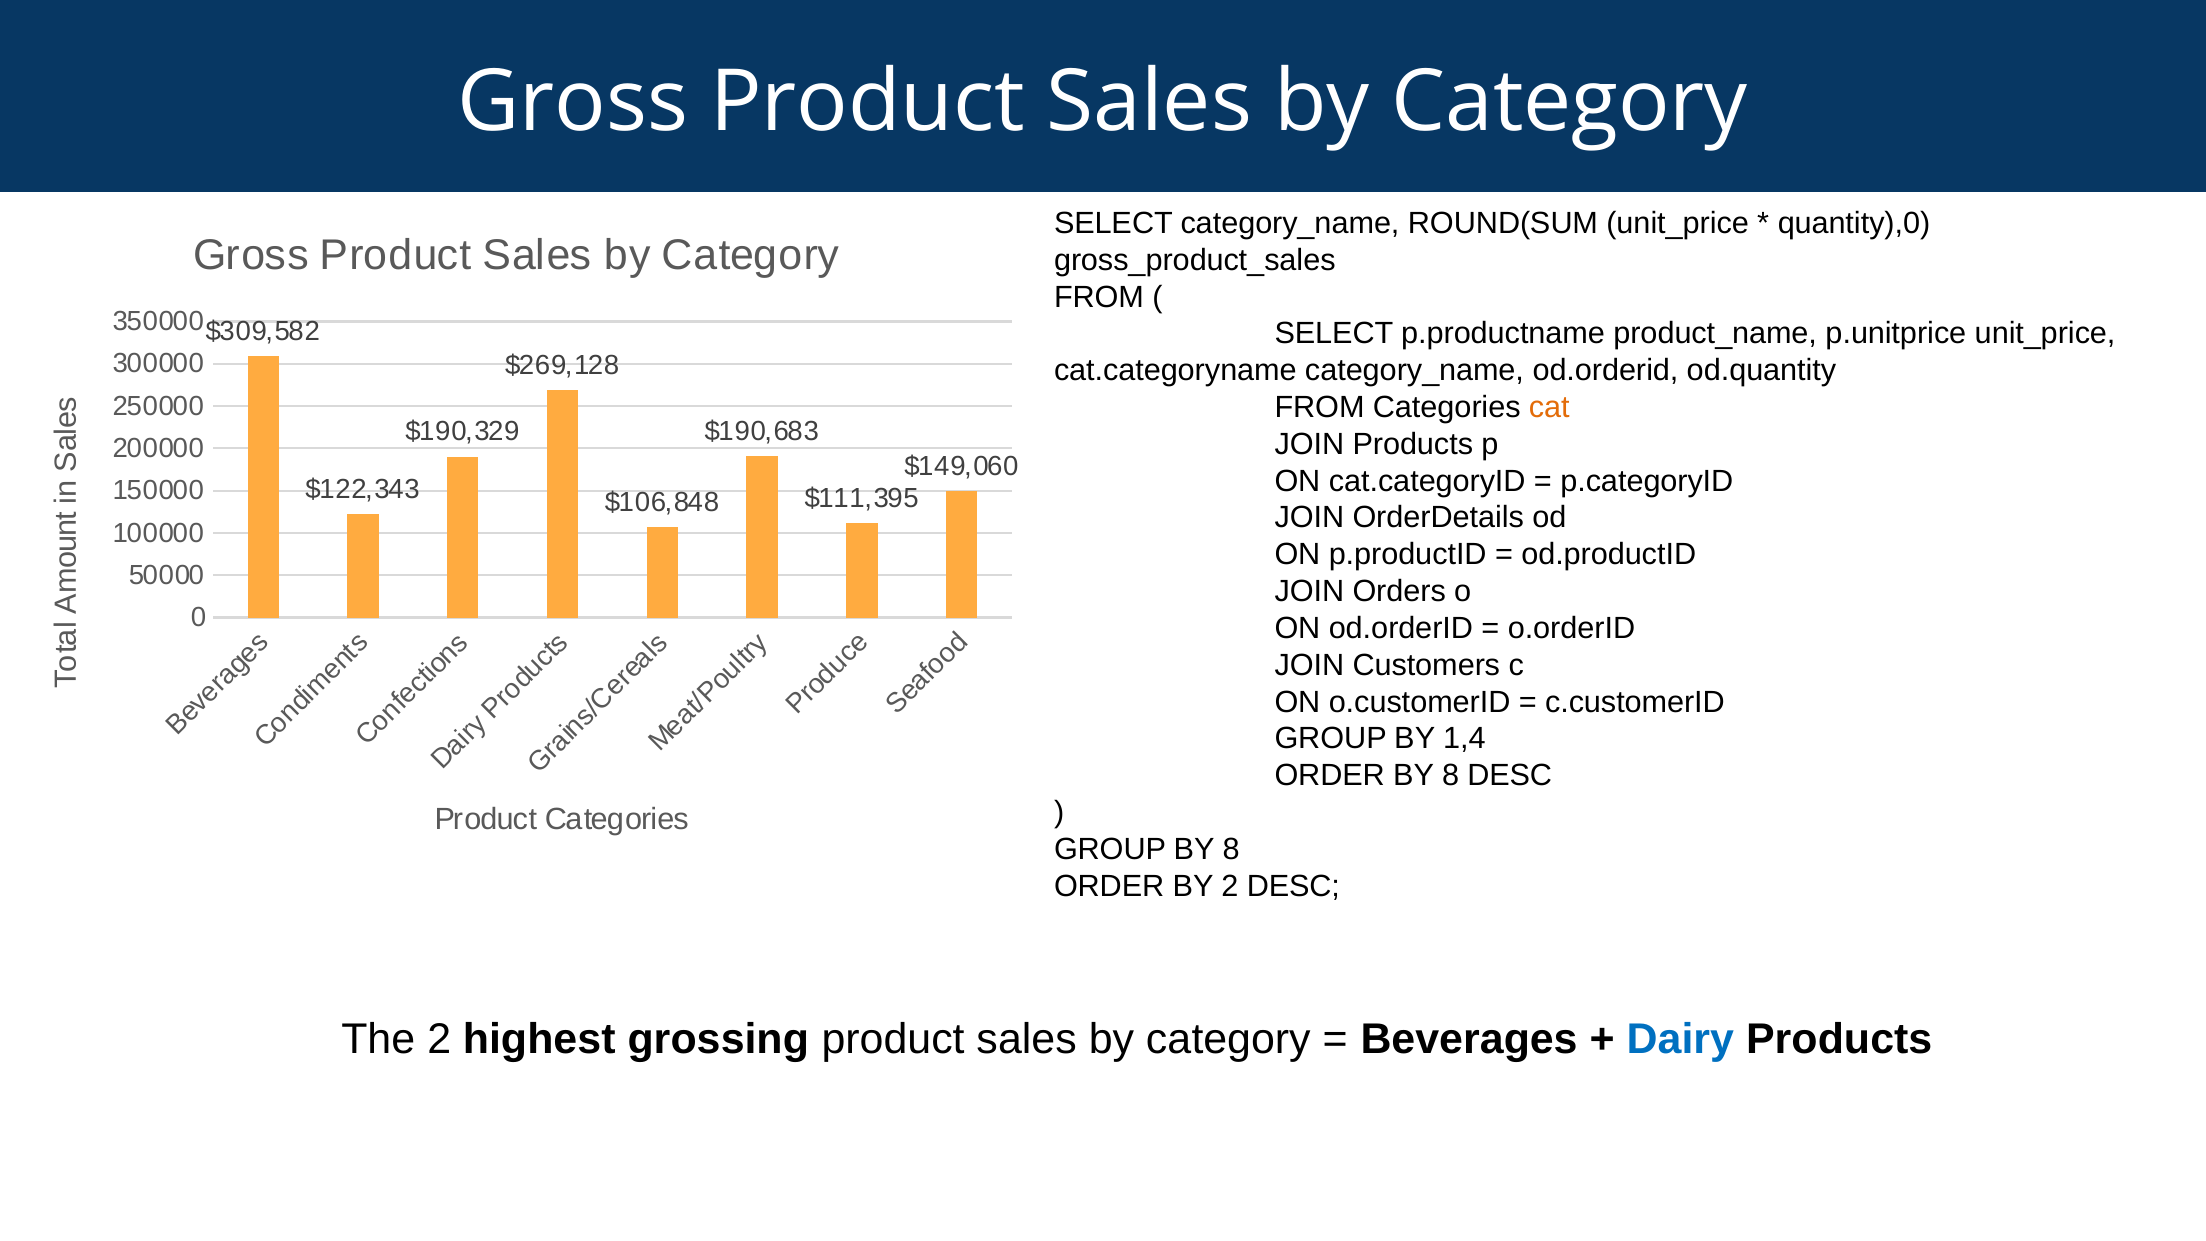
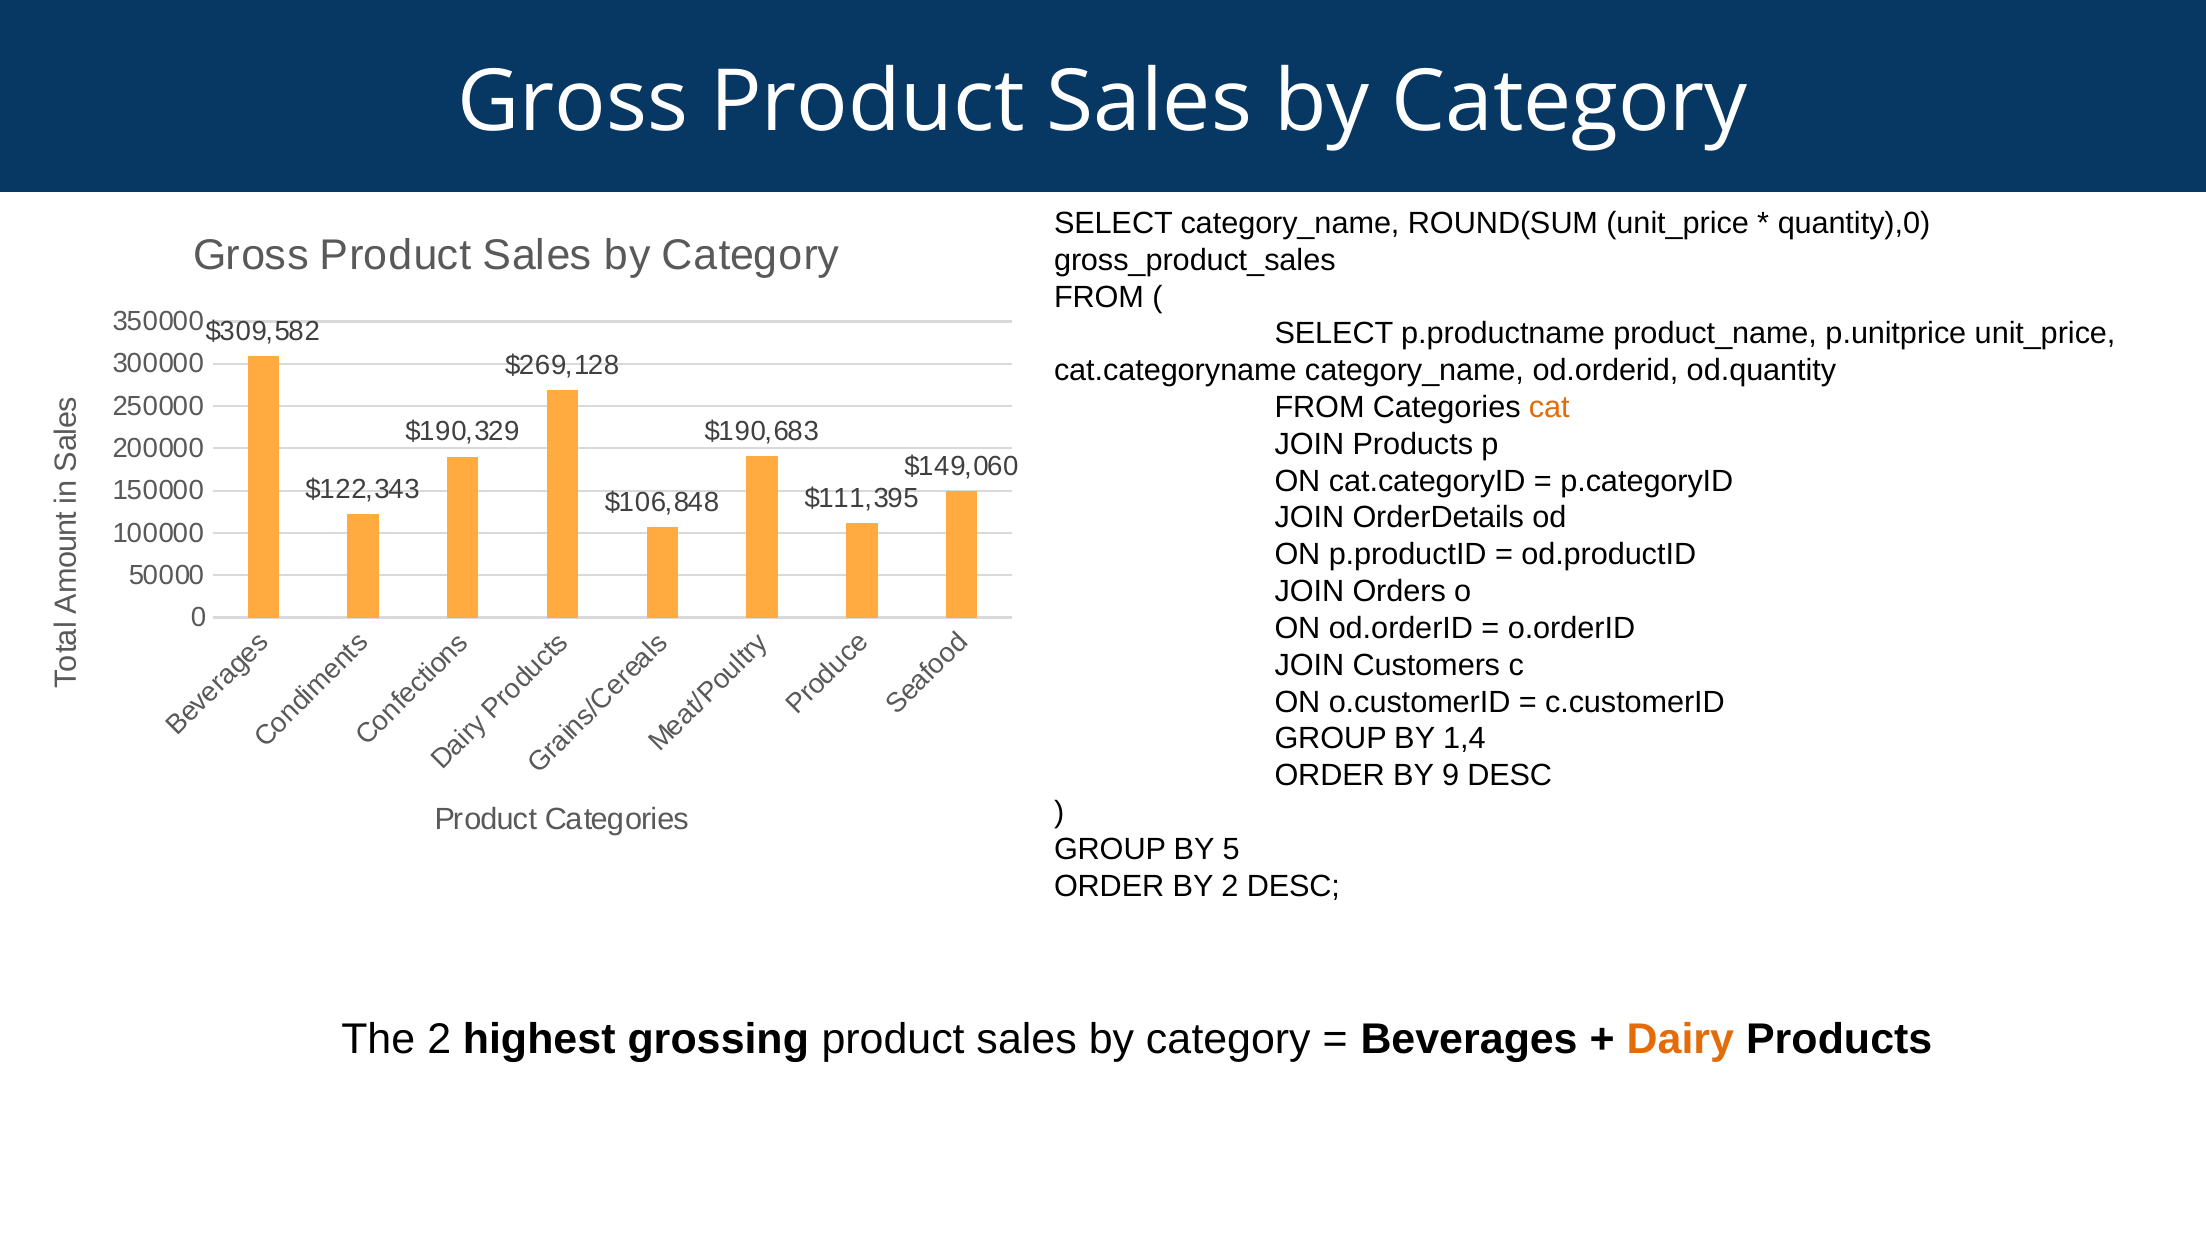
ORDER BY 8: 8 -> 9 (1451, 776)
GROUP BY 8: 8 -> 5 (1231, 849)
Dairy colour: blue -> orange (1680, 1040)
